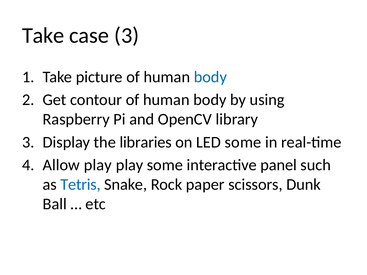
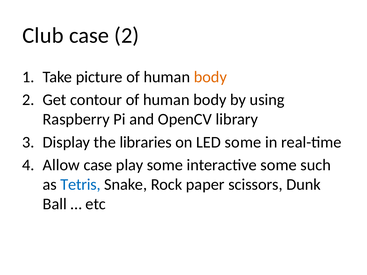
Take: Take -> Club (43, 36)
case 3: 3 -> 2 (127, 36)
body colour: blue -> orange (210, 77)
Allow play: play -> case (98, 165)
interactive panel: panel -> some (279, 165)
